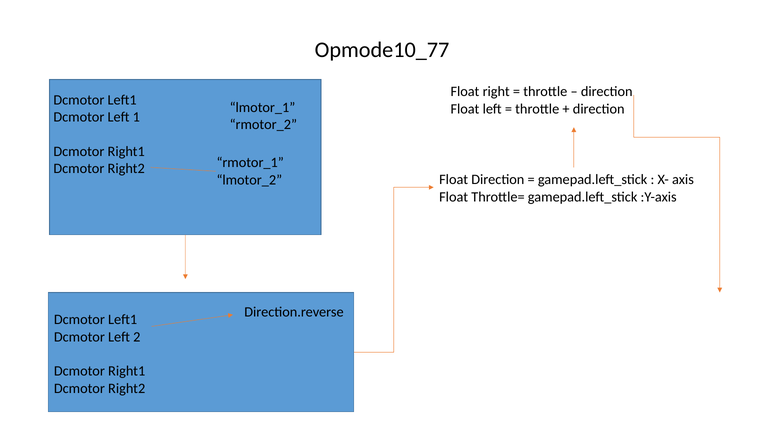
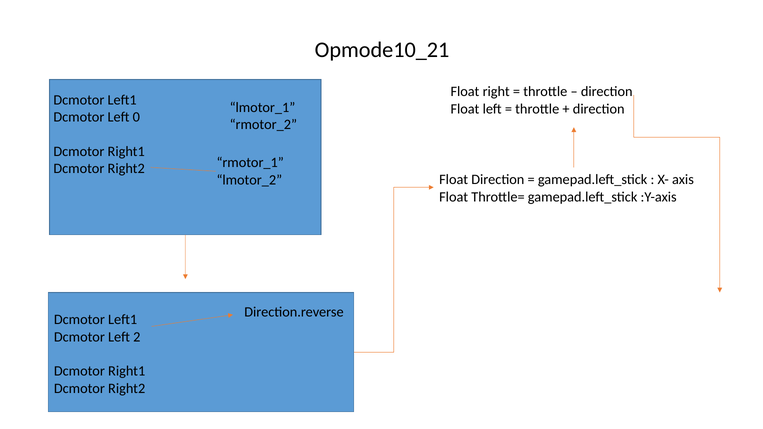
Opmode10_77: Opmode10_77 -> Opmode10_21 (382, 50)
1: 1 -> 0 (136, 117)
